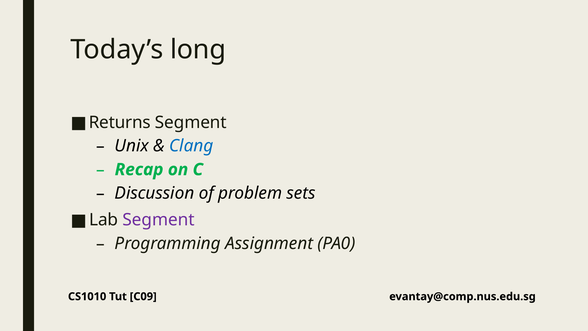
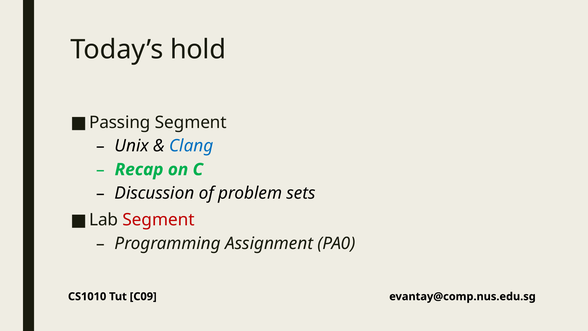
long: long -> hold (198, 49)
Returns: Returns -> Passing (120, 122)
Segment colour: purple -> red (159, 220)
